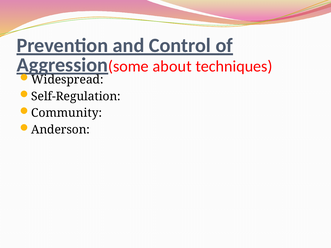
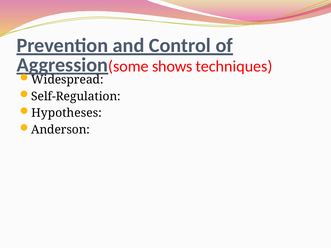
about: about -> shows (172, 66)
Community: Community -> Hypotheses (67, 113)
